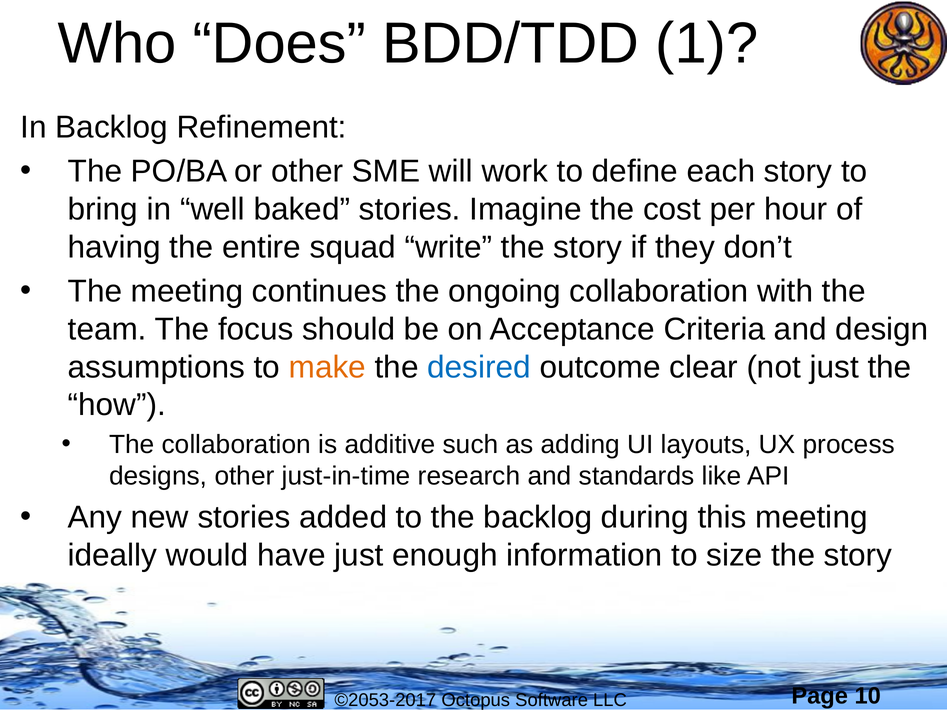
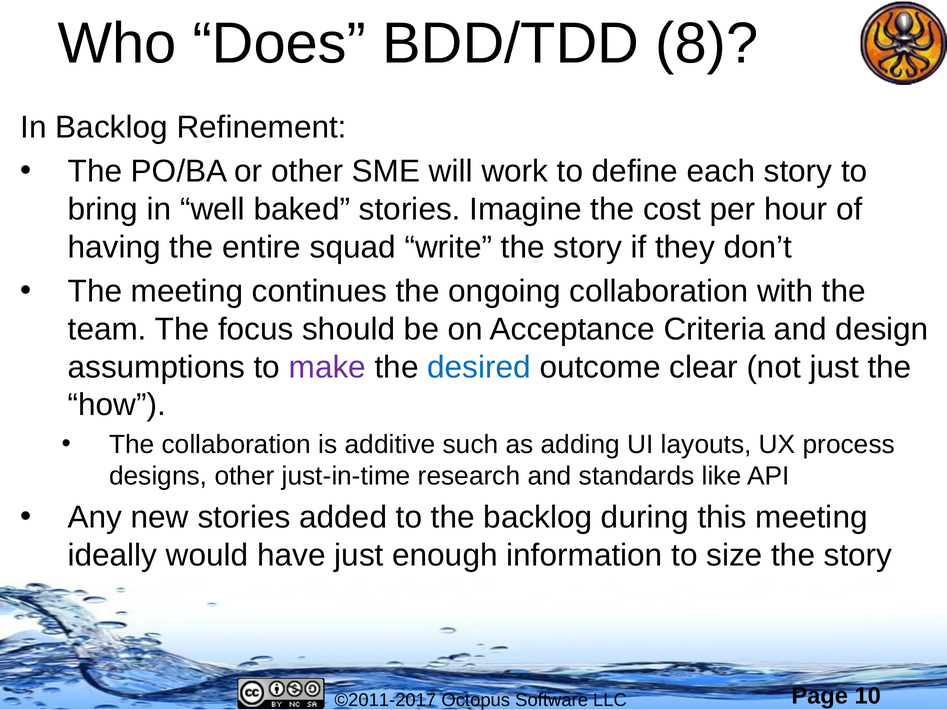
1: 1 -> 8 (707, 43)
make colour: orange -> purple (327, 367)
©2053-2017: ©2053-2017 -> ©2011-2017 (385, 700)
